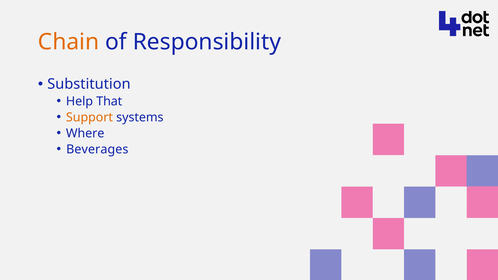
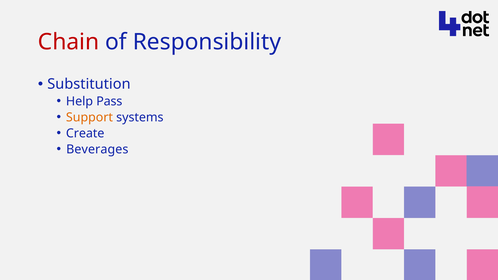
Chain colour: orange -> red (69, 42)
That: That -> Pass (109, 101)
Where: Where -> Create (85, 133)
